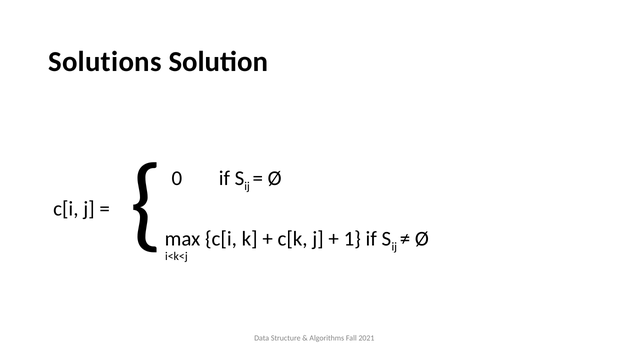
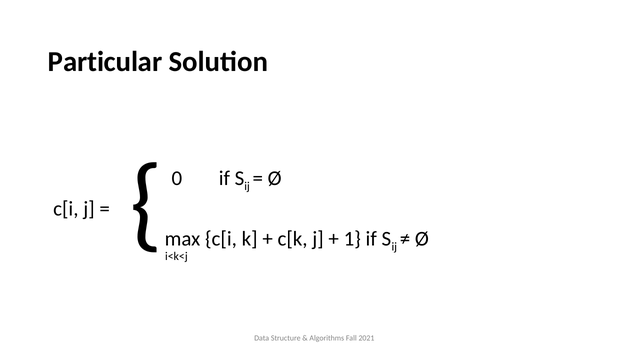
Solutions: Solutions -> Particular (105, 62)
